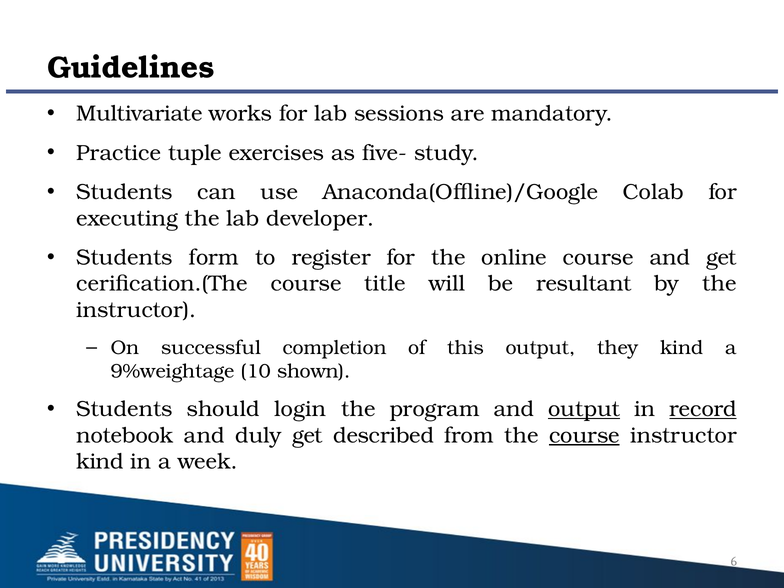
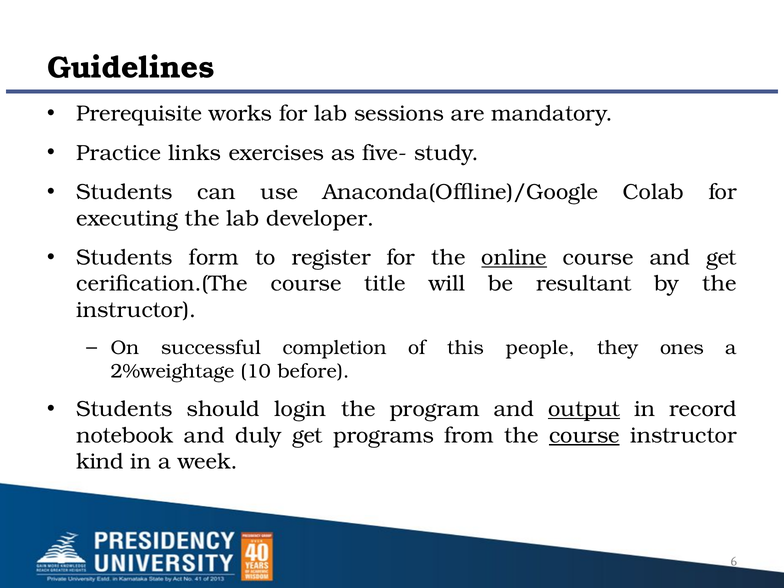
Multivariate: Multivariate -> Prerequisite (139, 114)
tuple: tuple -> links (195, 153)
online underline: none -> present (514, 258)
this output: output -> people (540, 348)
they kind: kind -> ones (682, 348)
9%weightage: 9%weightage -> 2%weightage (173, 371)
shown: shown -> before (314, 371)
record underline: present -> none (703, 409)
described: described -> programs (384, 435)
